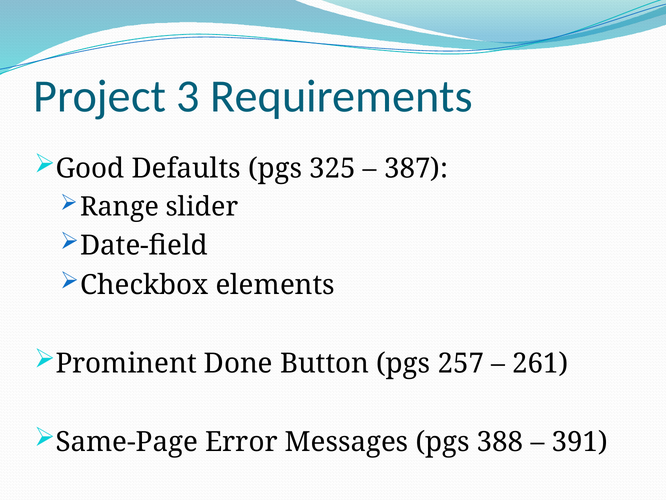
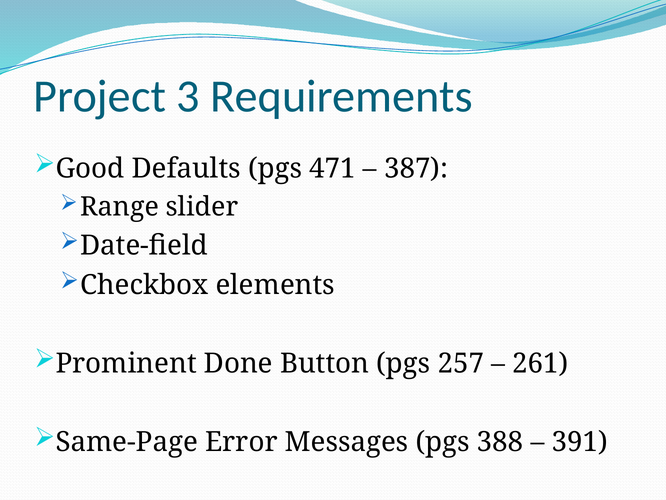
325: 325 -> 471 (333, 168)
